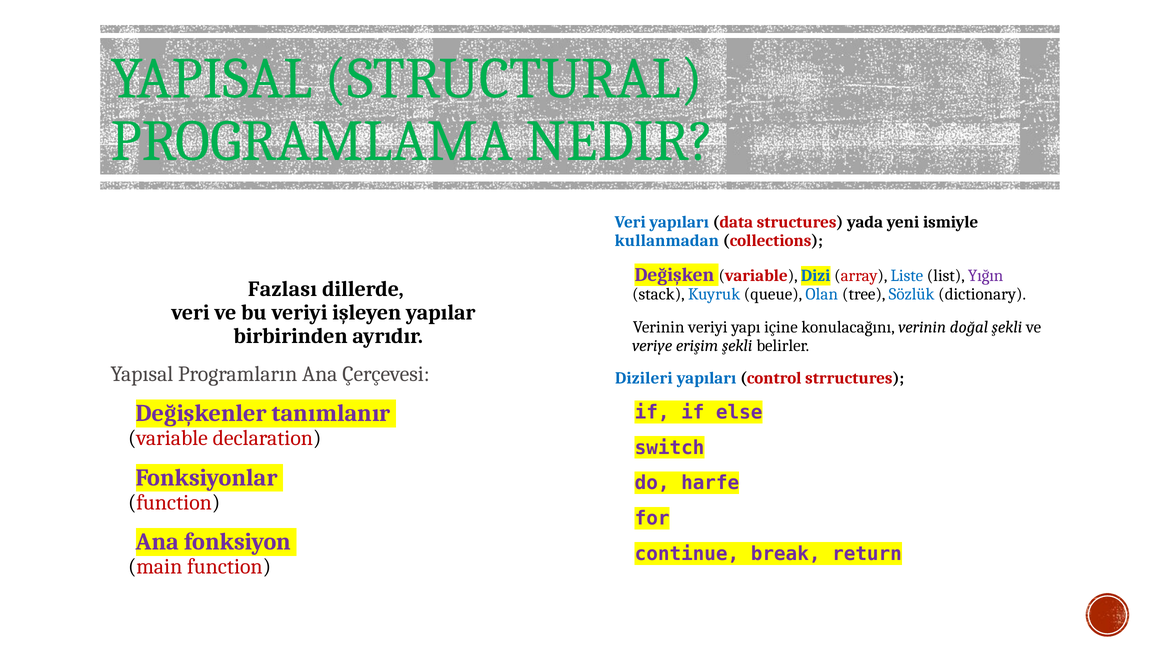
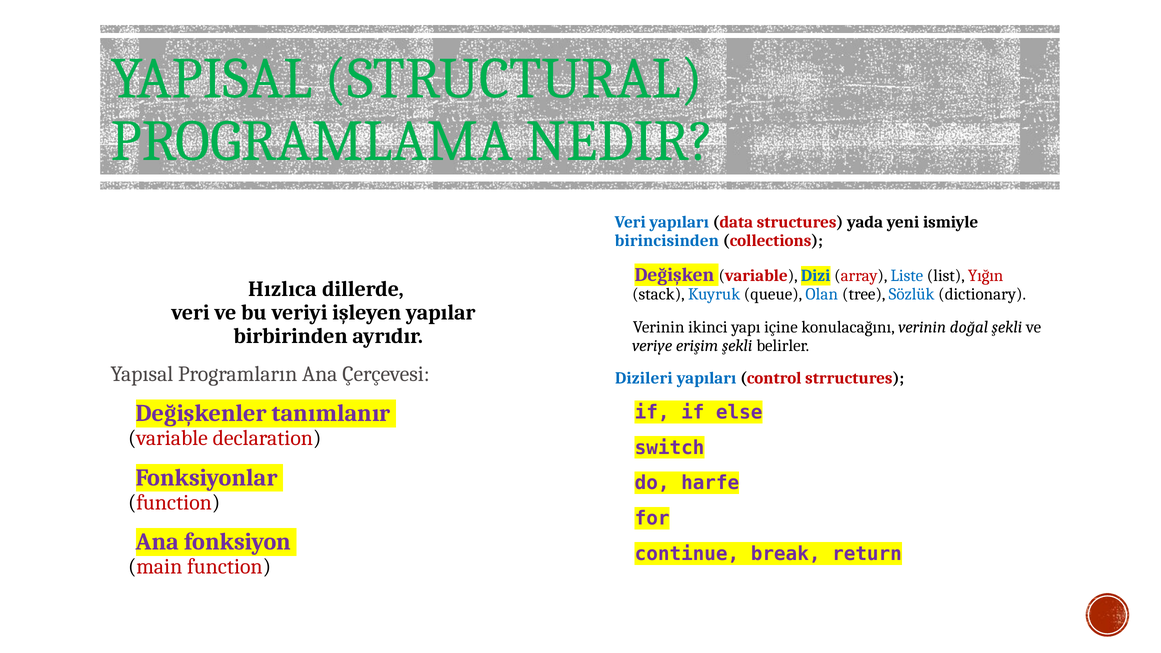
kullanmadan: kullanmadan -> birincisinden (667, 241)
Yığın colour: purple -> red (986, 276)
Fazlası: Fazlası -> Hızlıca (282, 289)
veriyi: veriyi -> ikinci (708, 327)
